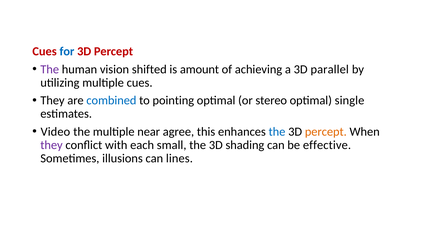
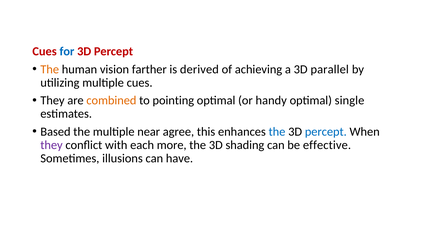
The colour: purple -> orange (50, 69)
shifted: shifted -> farther (149, 69)
amount: amount -> derived (199, 69)
combined colour: blue -> orange (111, 101)
stereo: stereo -> handy (271, 101)
Video: Video -> Based (55, 132)
percept colour: orange -> blue (326, 132)
small: small -> more (172, 145)
lines: lines -> have (180, 158)
